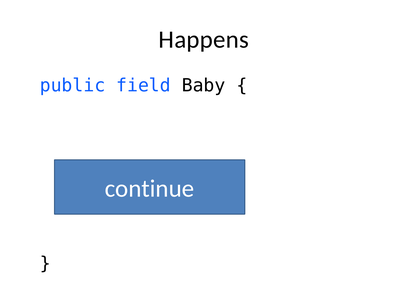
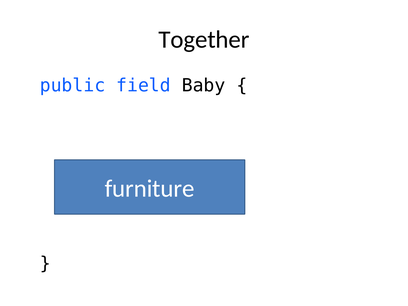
Happens: Happens -> Together (204, 39)
continue: continue -> furniture (150, 189)
